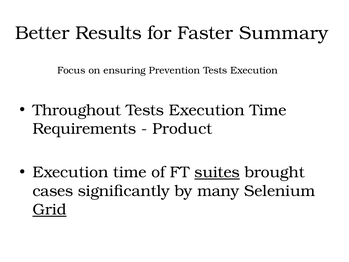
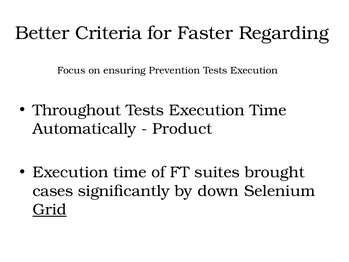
Results: Results -> Criteria (109, 33)
Summary: Summary -> Regarding (284, 33)
Requirements: Requirements -> Automatically (84, 129)
suites underline: present -> none (217, 172)
many: many -> down (218, 191)
